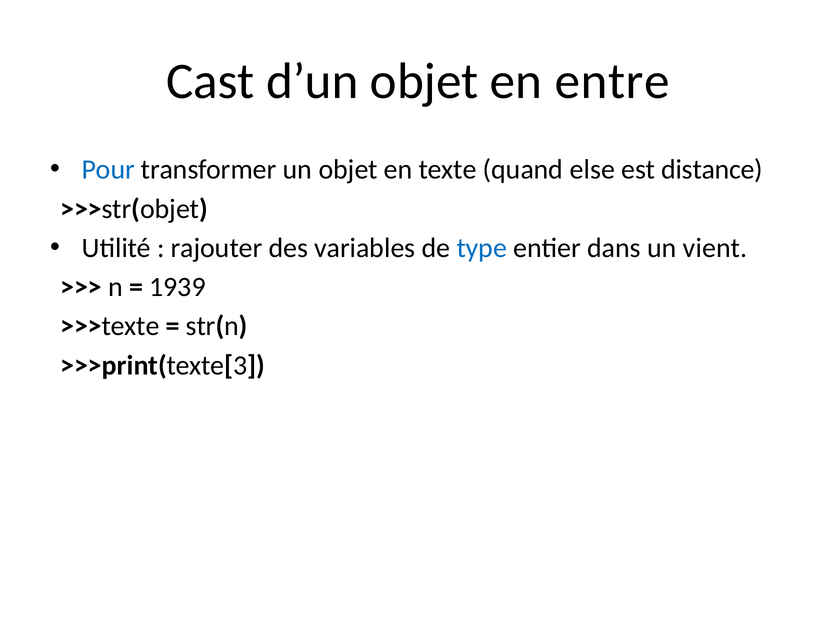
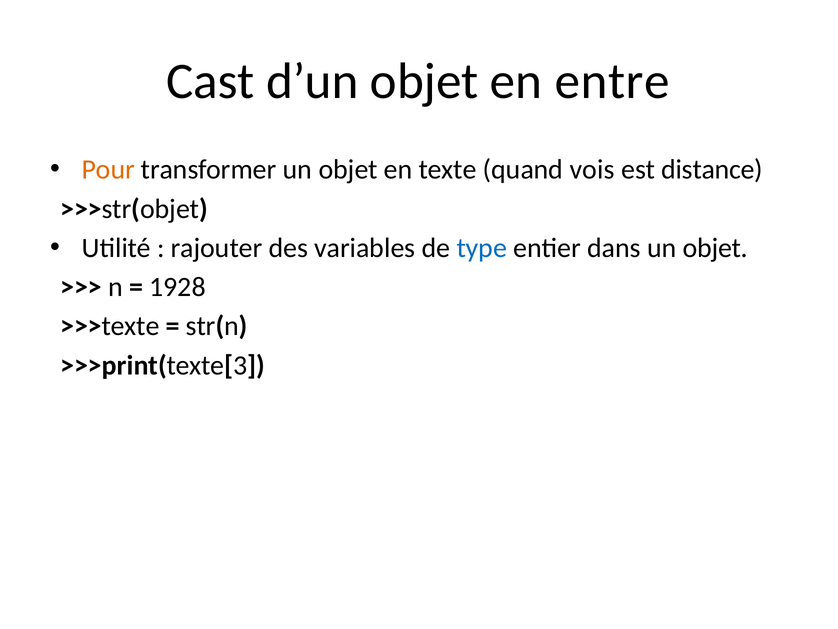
Pour colour: blue -> orange (108, 170)
else: else -> vois (592, 170)
dans un vient: vient -> objet (715, 248)
1939: 1939 -> 1928 (177, 287)
